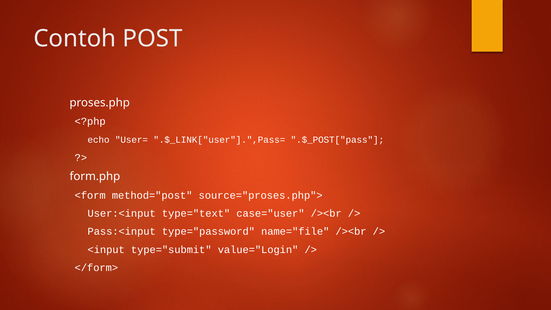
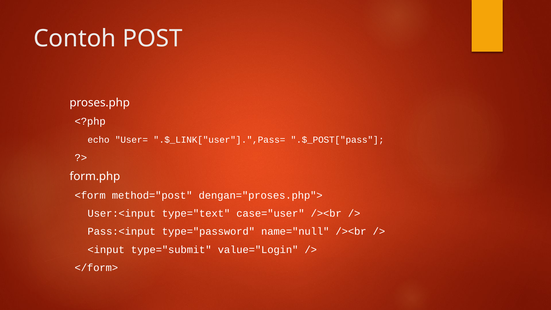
source="proses.php">: source="proses.php"> -> dengan="proses.php"> (261, 195)
name="file: name="file -> name="null (295, 232)
